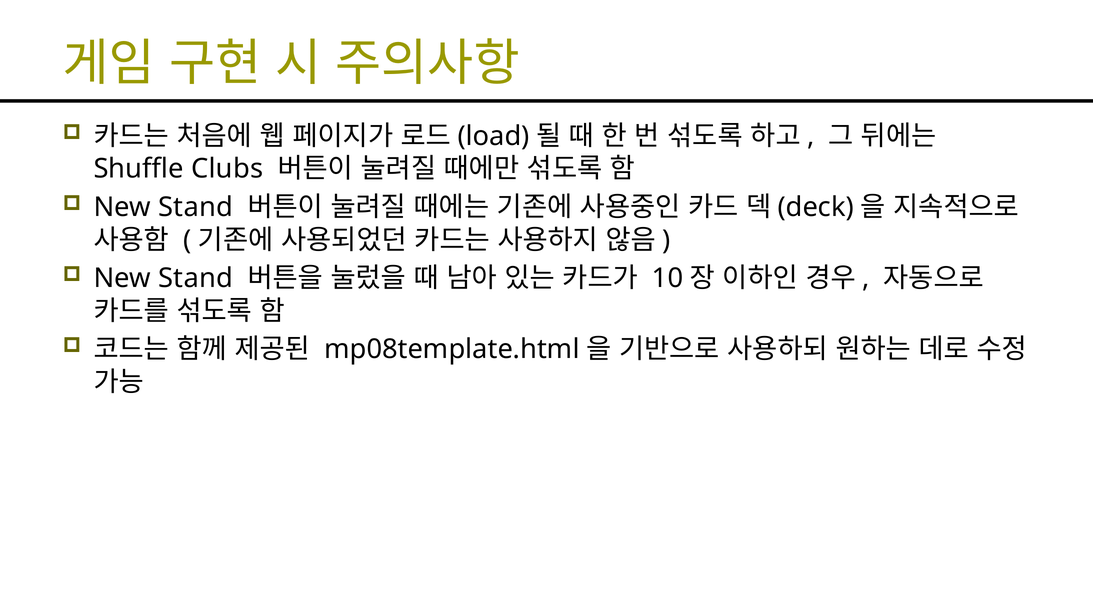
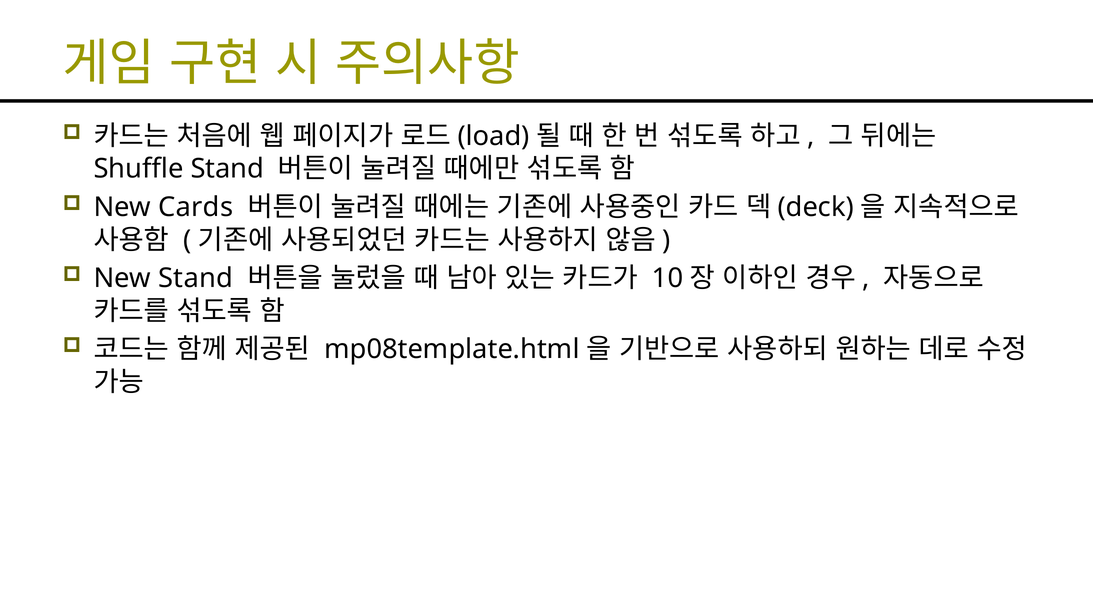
Shuffle Clubs: Clubs -> Stand (227, 169)
Stand: Stand -> Cards (196, 207)
